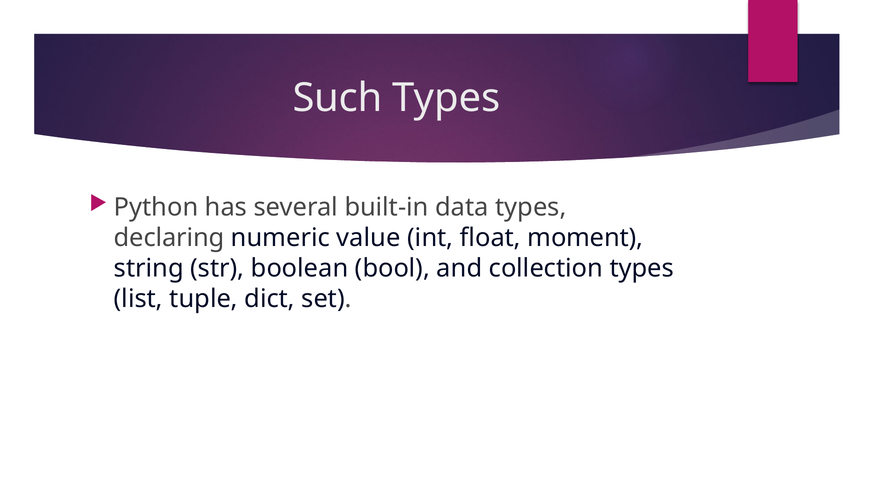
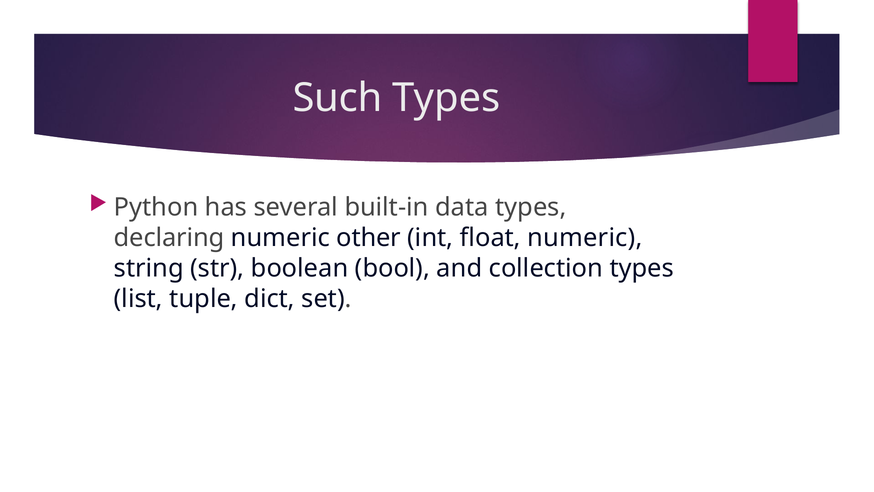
value: value -> other (369, 237)
float moment: moment -> numeric (585, 237)
